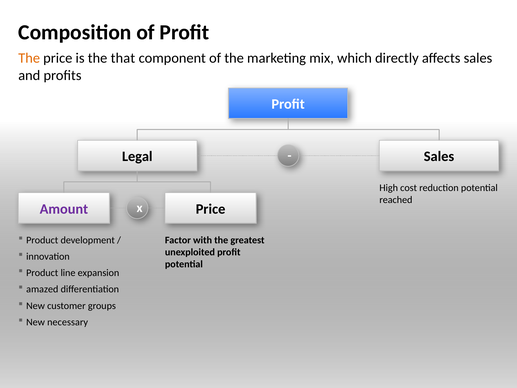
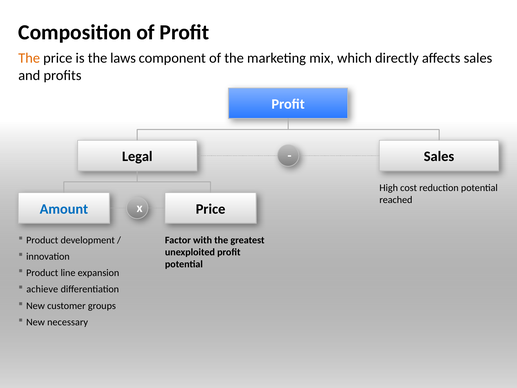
that: that -> laws (123, 58)
Amount colour: purple -> blue (64, 209)
amazed: amazed -> achieve (42, 289)
